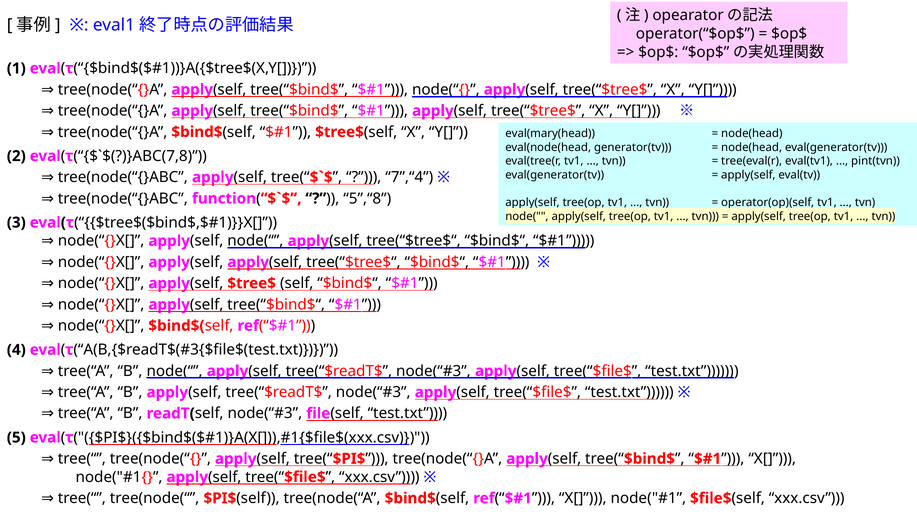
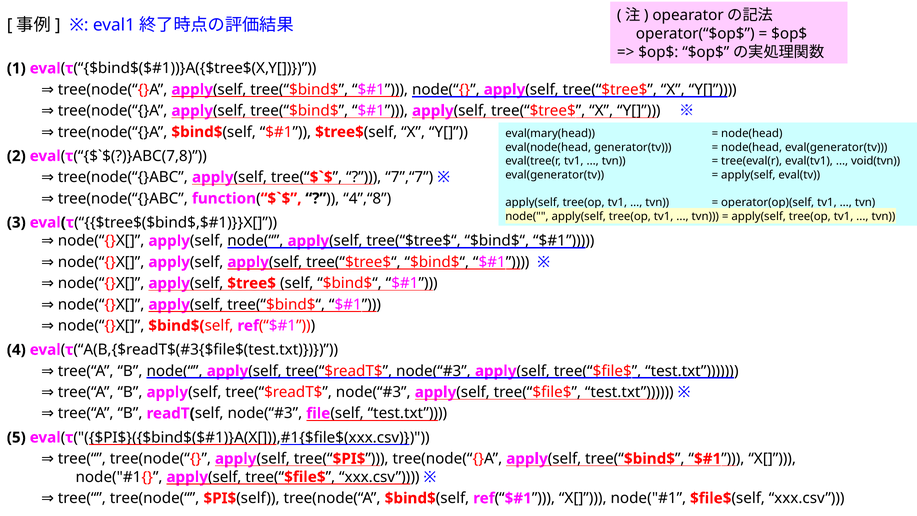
pint(tvn: pint(tvn -> void(tvn (876, 161)
7”,“4: 7”,“4 -> 7”,“7 (409, 177)
5”,“8: 5”,“8 -> 4”,“8 (367, 198)
